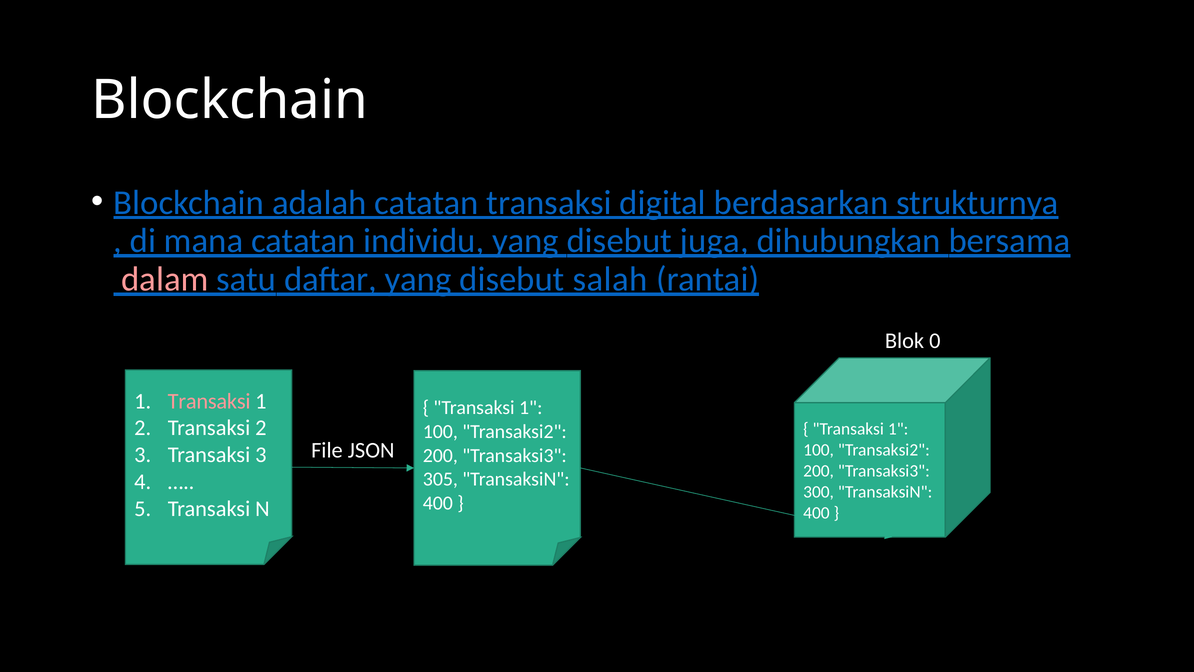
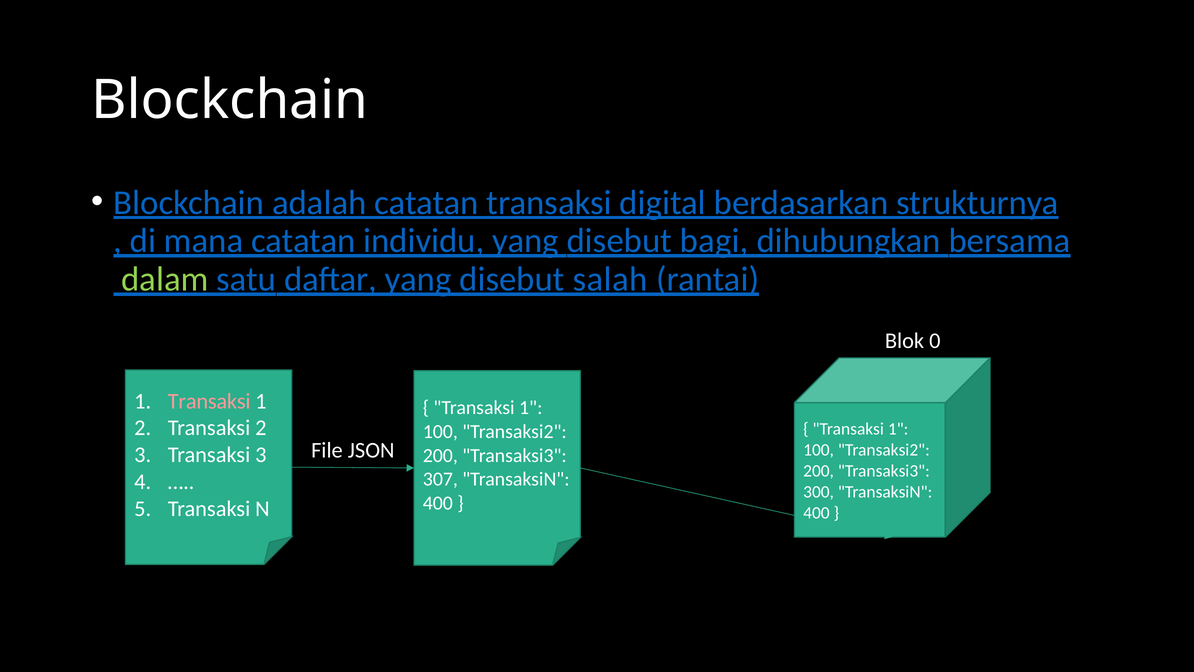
juga: juga -> bagi (714, 241)
dalam colour: pink -> light green (165, 279)
305: 305 -> 307 (440, 479)
